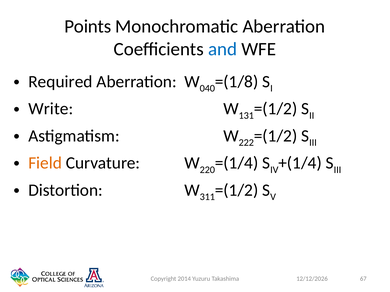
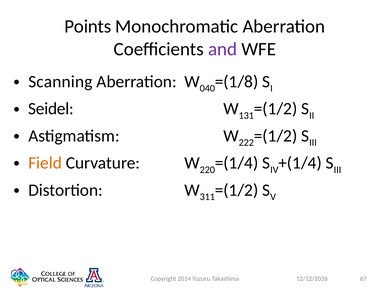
and colour: blue -> purple (223, 49)
Required: Required -> Scanning (60, 82)
Write: Write -> Seidel (51, 109)
